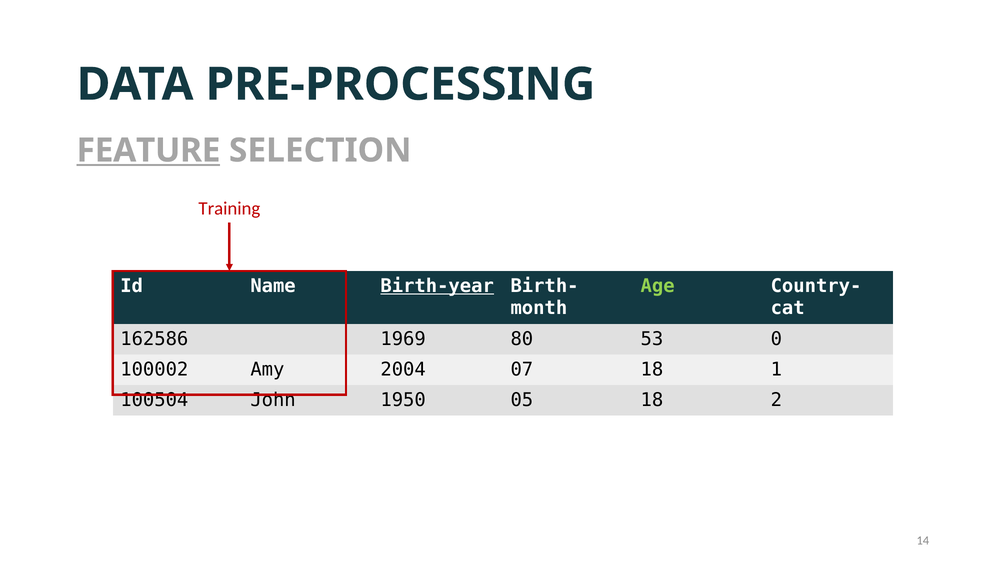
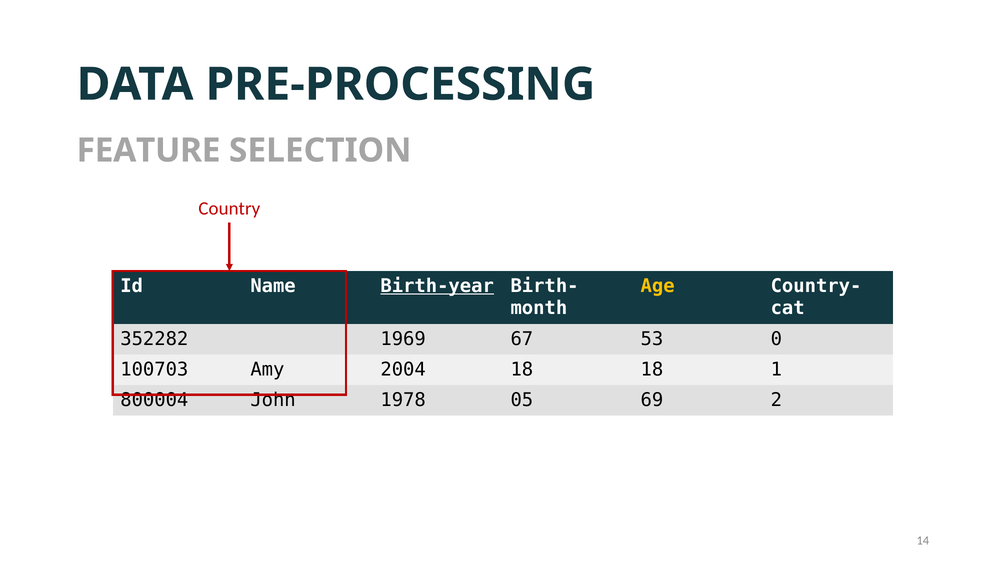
FEATURE underline: present -> none (149, 150)
Training: Training -> Country (229, 209)
Age colour: light green -> yellow (658, 286)
162586: 162586 -> 352282 (154, 339)
80: 80 -> 67 (522, 339)
100002: 100002 -> 100703 (154, 369)
2004 07: 07 -> 18 (522, 369)
100504: 100504 -> 800004 (154, 400)
1950: 1950 -> 1978 (403, 400)
05 18: 18 -> 69 (652, 400)
